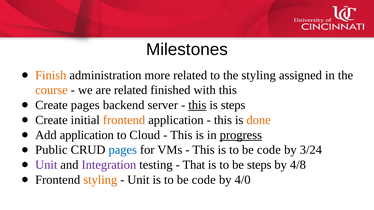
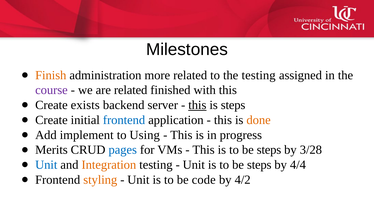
the styling: styling -> testing (259, 75)
course colour: orange -> purple (51, 90)
Create pages: pages -> exists (85, 105)
frontend colour: orange -> blue (124, 120)
Add application: application -> implement (87, 135)
Cloud: Cloud -> Using (145, 135)
progress underline: present -> none (241, 135)
Public: Public -> Merits (51, 150)
code: code -> steps (269, 150)
3/24: 3/24 -> 3/28 (311, 150)
Unit colour: purple -> blue (46, 165)
Integration colour: purple -> orange (109, 165)
That: That -> Unit (194, 165)
4/8: 4/8 -> 4/4 (298, 165)
4/0: 4/0 -> 4/2 (243, 180)
